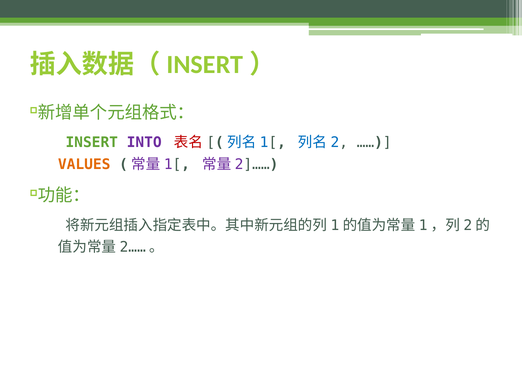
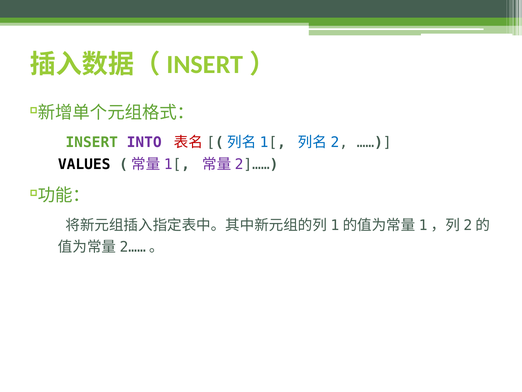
VALUES colour: orange -> black (84, 164)
